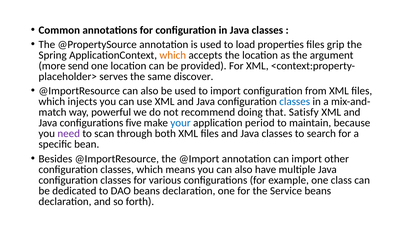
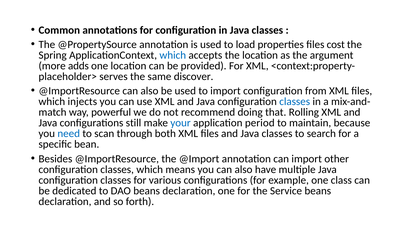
grip: grip -> cost (336, 45)
which colour: orange -> blue (173, 55)
send: send -> adds (78, 66)
Satisfy: Satisfy -> Rolling (304, 113)
five: five -> still (134, 123)
need colour: purple -> blue (69, 134)
